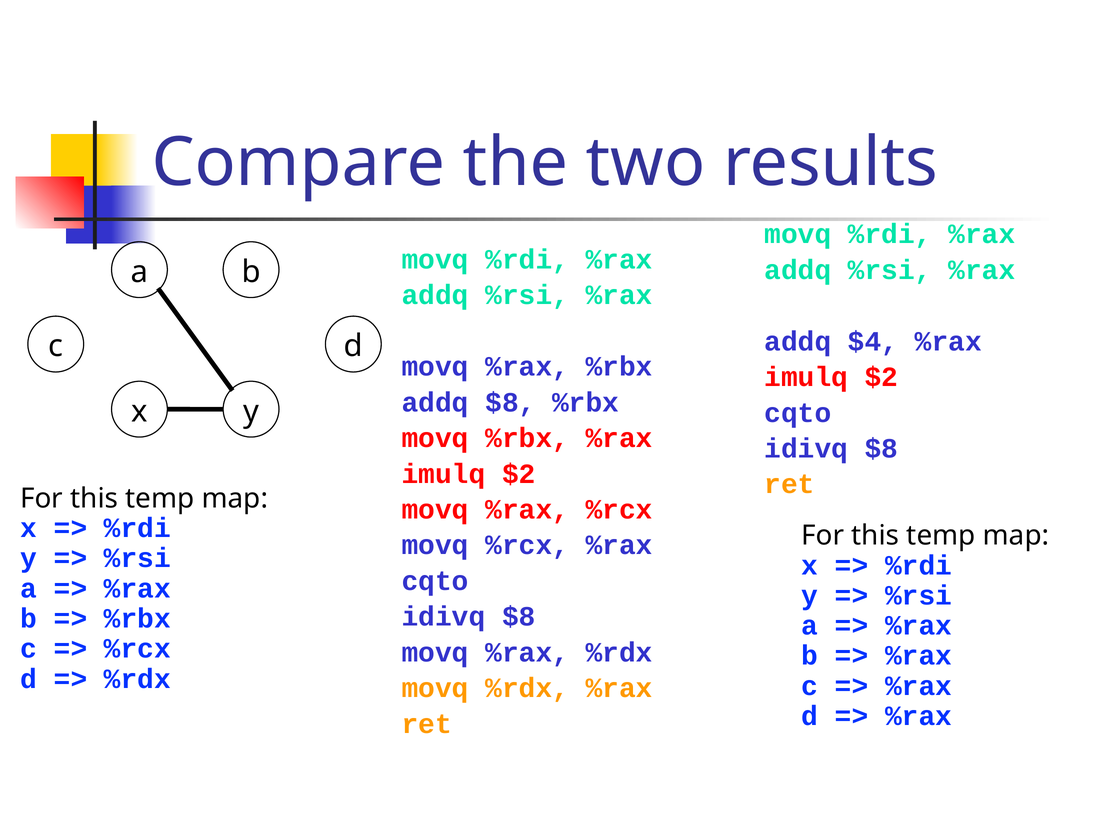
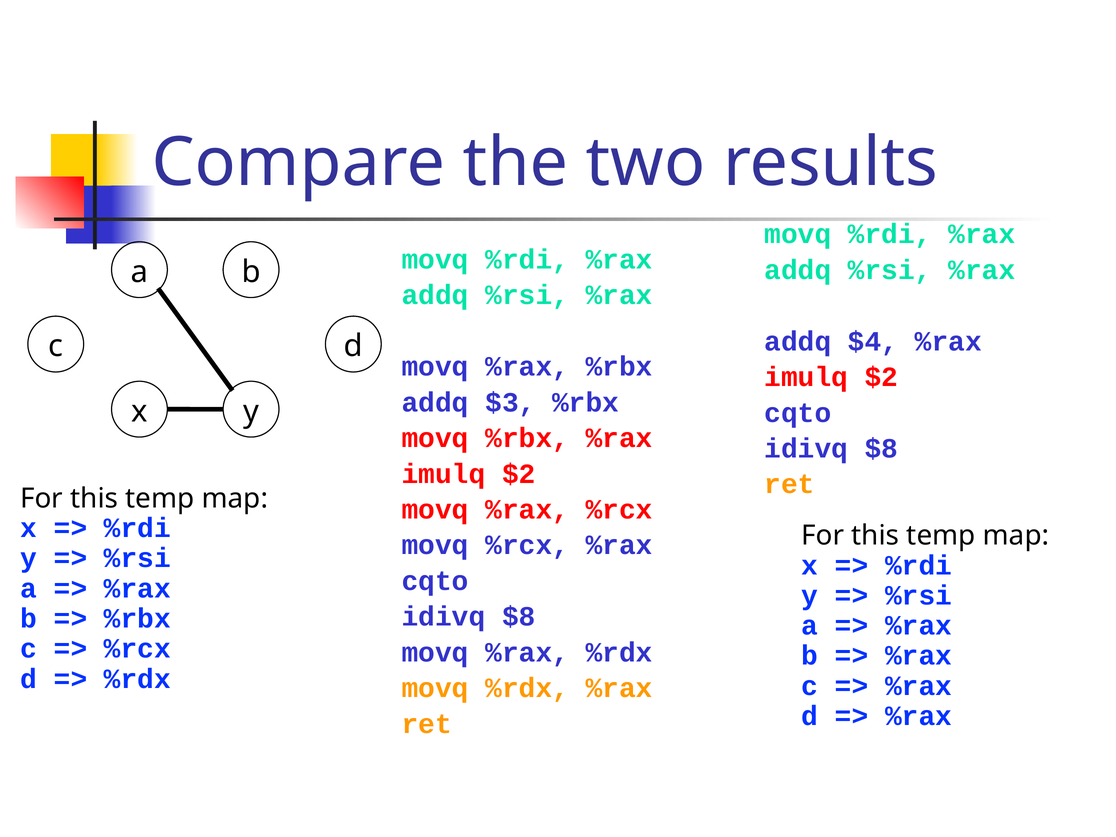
addq $8: $8 -> $3 (510, 402)
